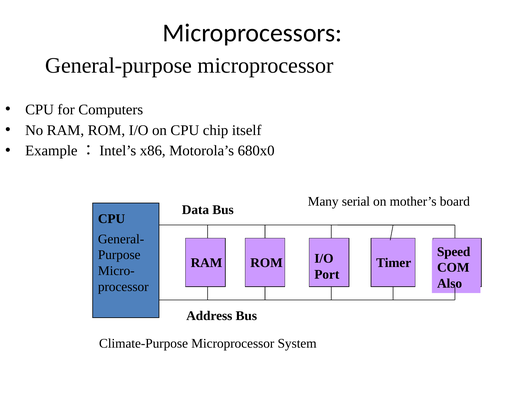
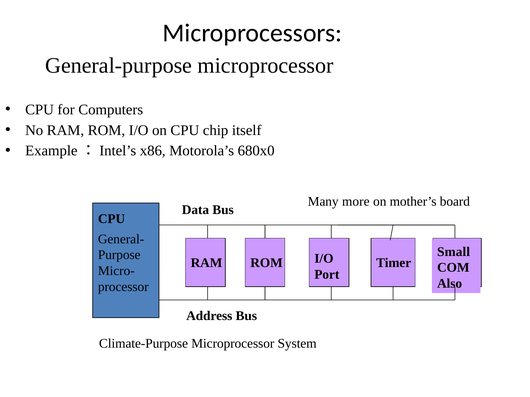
serial: serial -> more (356, 202)
Speed: Speed -> Small (454, 252)
